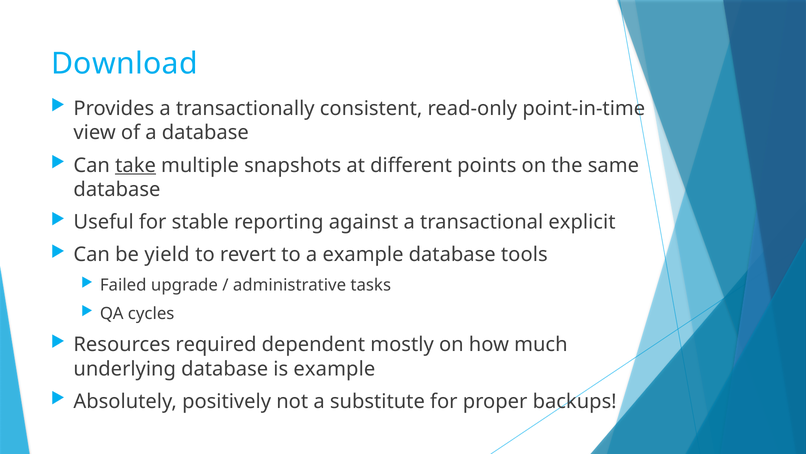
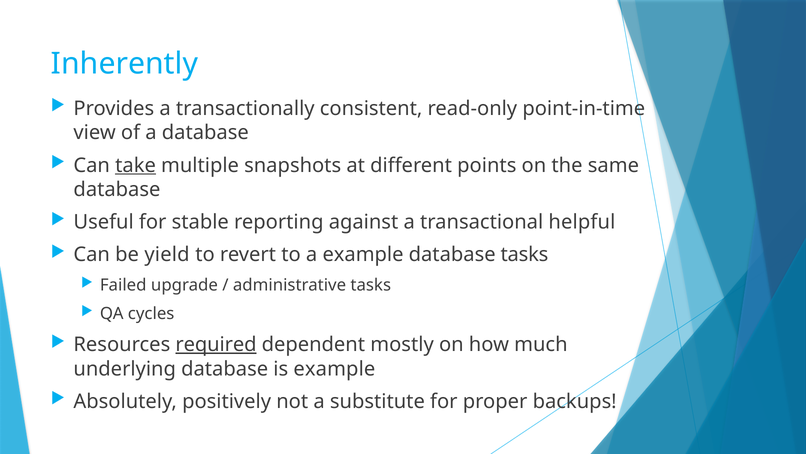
Download: Download -> Inherently (125, 64)
explicit: explicit -> helpful (582, 222)
database tools: tools -> tasks (524, 254)
required underline: none -> present (216, 344)
